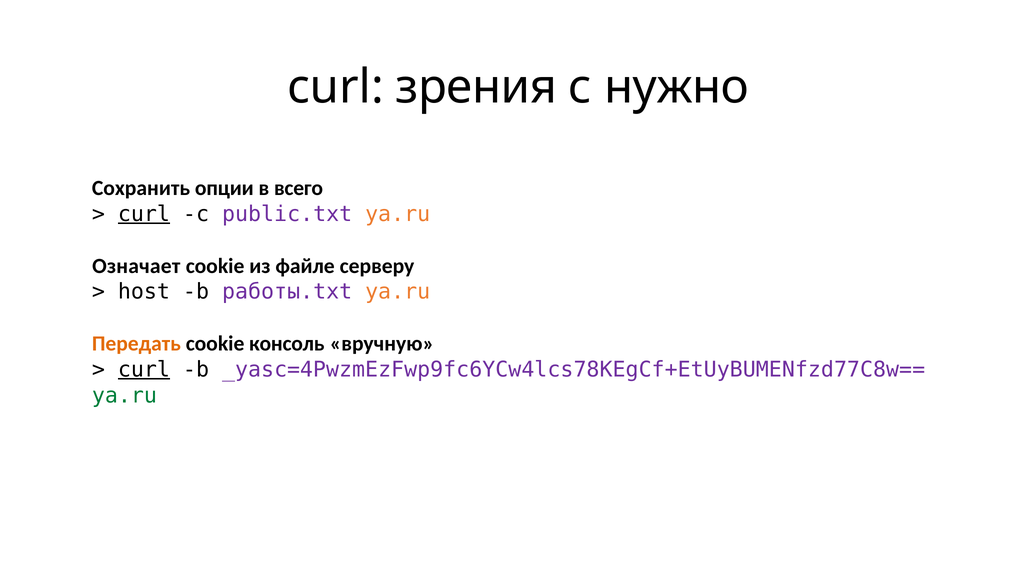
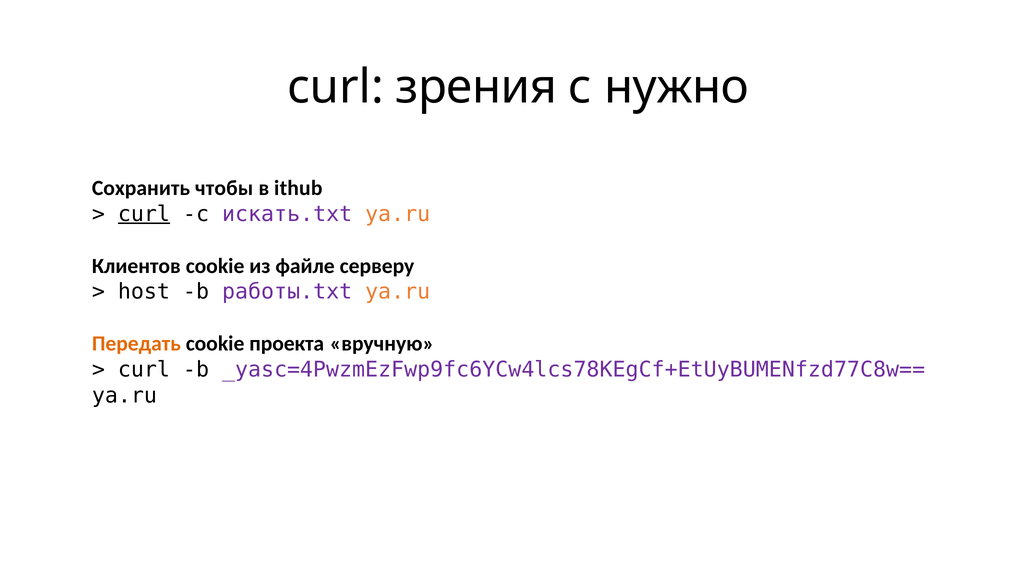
опции: опции -> чтобы (224, 188)
всего: всего -> ithub (298, 188)
public.txt: public.txt -> искать.txt (287, 214)
Означает: Означает -> Клиентов (136, 266)
консоль: консоль -> проекта (287, 343)
curl underline: present -> none (144, 369)
ya.ru colour: green -> black (124, 395)
